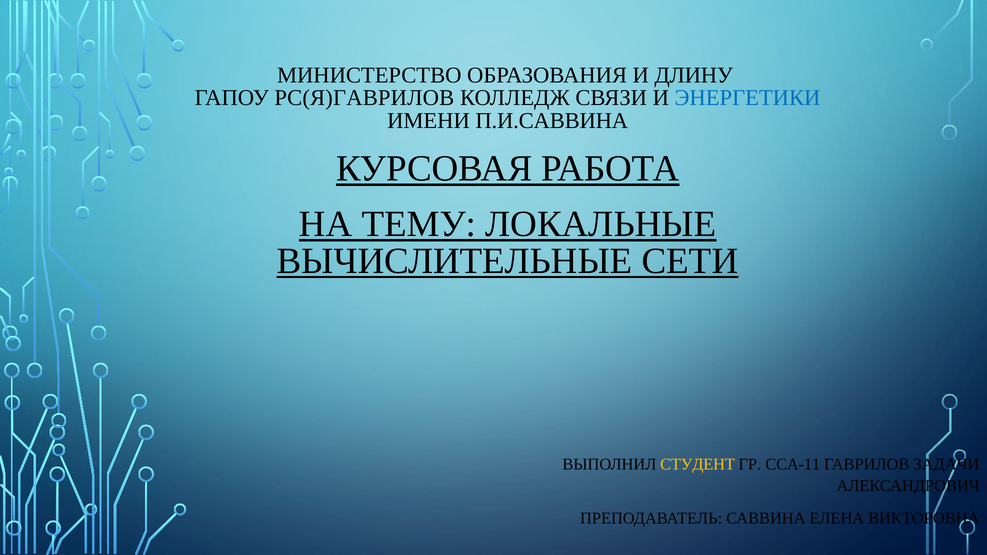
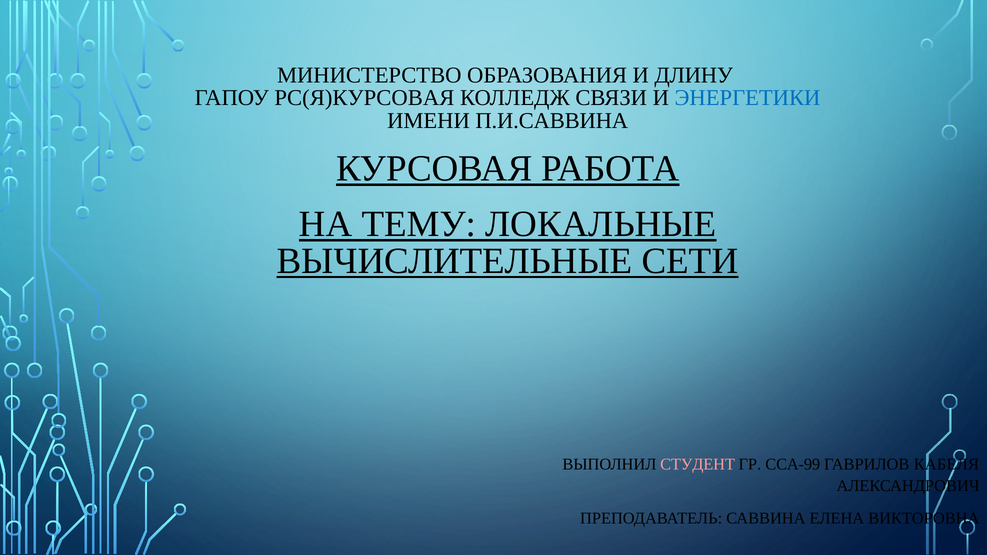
РС(Я)ГАВРИЛОВ: РС(Я)ГАВРИЛОВ -> РС(Я)КУРСОВАЯ (364, 98)
СТУДЕНТ colour: yellow -> pink (698, 464)
ССА-11: ССА-11 -> ССА-99 (793, 464)
ЗАДАЧИ: ЗАДАЧИ -> КАБЕЛЯ (946, 464)
